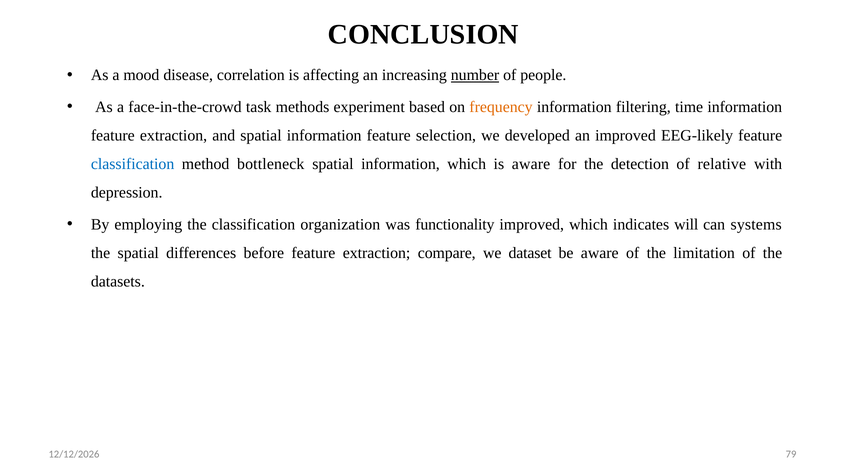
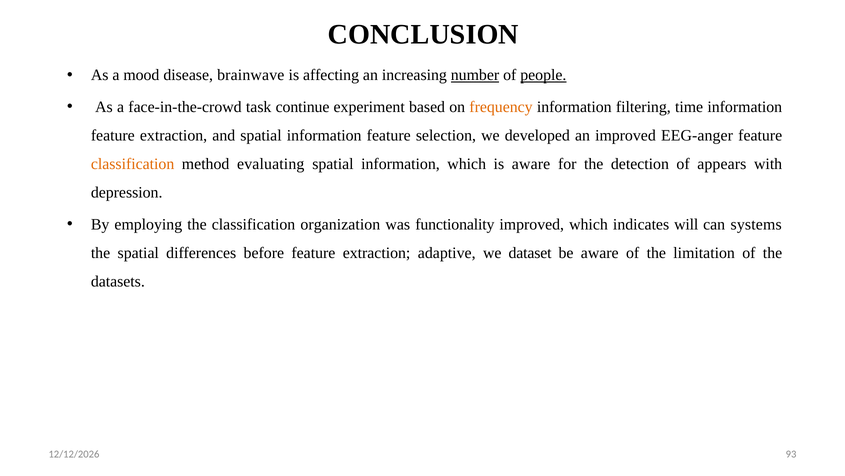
correlation: correlation -> brainwave (251, 75)
people underline: none -> present (543, 75)
methods: methods -> continue (303, 107)
EEG-likely: EEG-likely -> EEG-anger (697, 135)
classification colour: blue -> orange (133, 164)
bottleneck: bottleneck -> evaluating (271, 164)
relative: relative -> appears (722, 164)
compare: compare -> adaptive (447, 253)
79: 79 -> 93 (791, 454)
